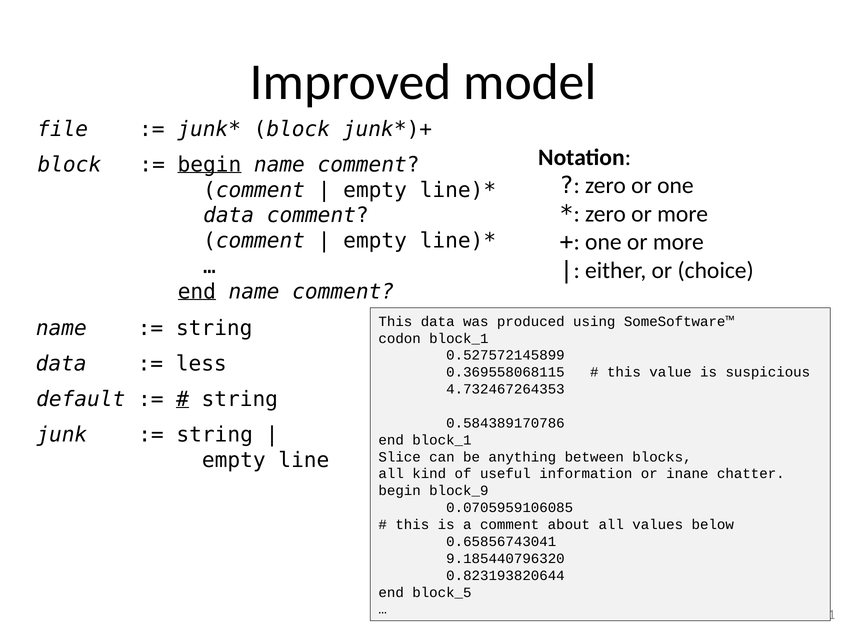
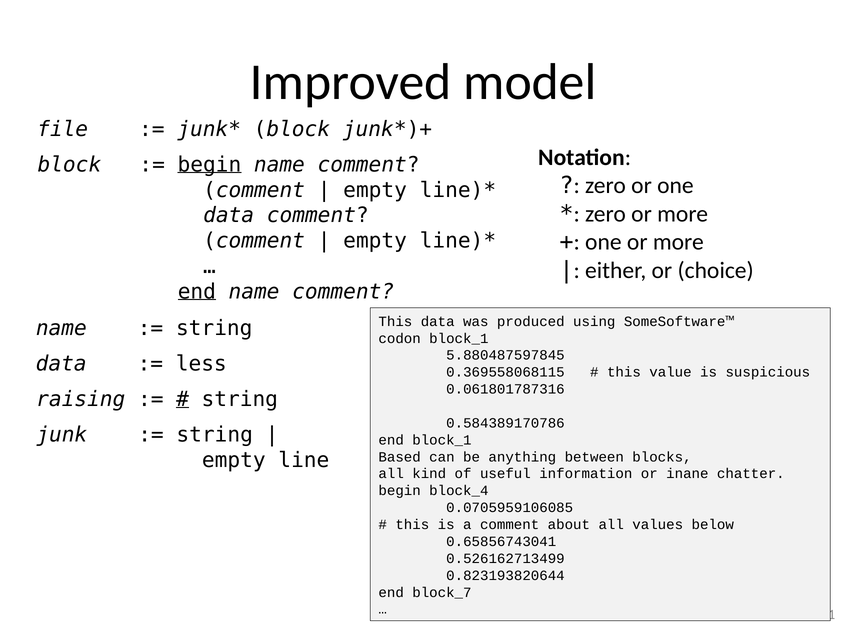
0.527572145899: 0.527572145899 -> 5.880487597845 (505, 355)
4.732467264353: 4.732467264353 -> 0.061801787316 (505, 389)
default: default -> raising (81, 400)
Slice: Slice -> Based (400, 457)
block_9: block_9 -> block_4 (459, 491)
9.185440796320: 9.185440796320 -> 0.526162713499 (505, 559)
block_5: block_5 -> block_7 (442, 593)
